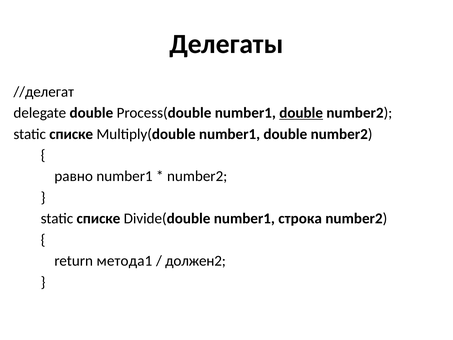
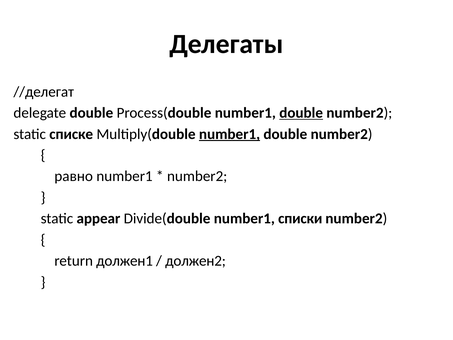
number1 underline: none -> present (230, 134)
списке: списке -> appear (98, 218)
строка: строка -> списки (300, 218)
метода1: метода1 -> должен1 (125, 261)
